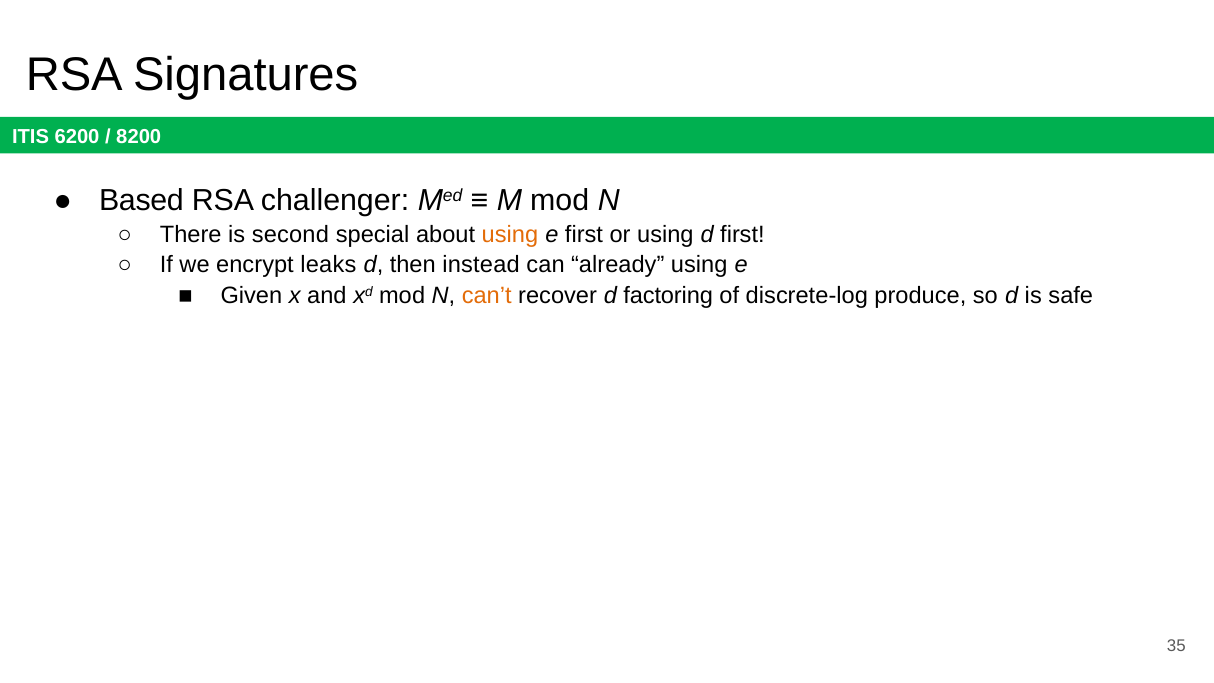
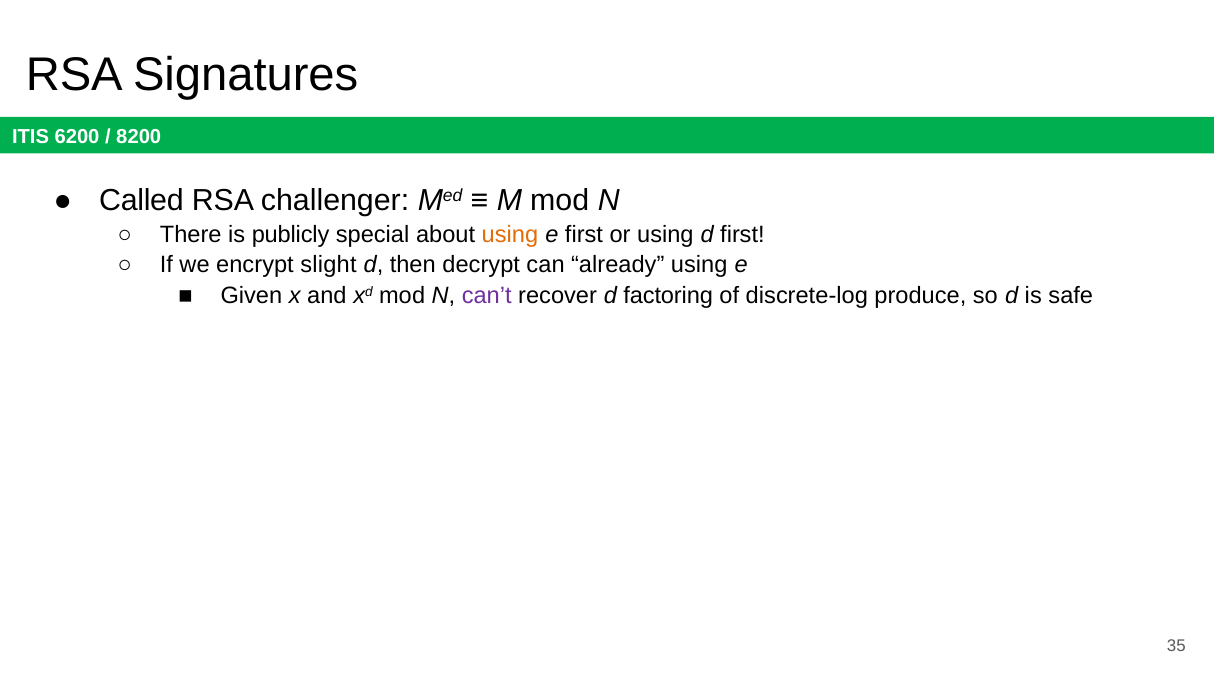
Based: Based -> Called (141, 200)
second: second -> publicly (291, 234)
leaks: leaks -> slight (328, 265)
instead: instead -> decrypt (481, 265)
can’t colour: orange -> purple (487, 295)
